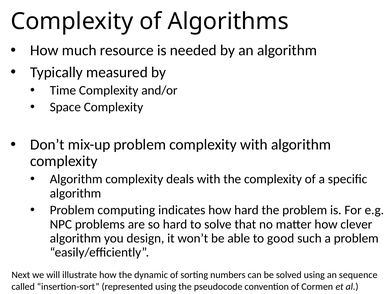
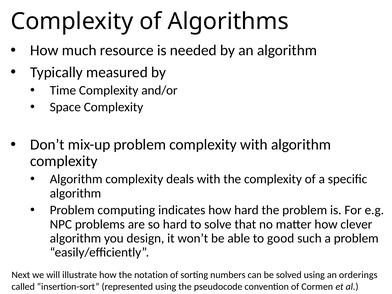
dynamic: dynamic -> notation (151, 275)
sequence: sequence -> orderings (358, 275)
